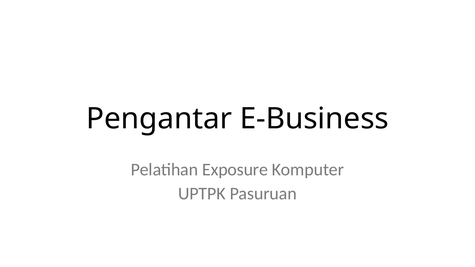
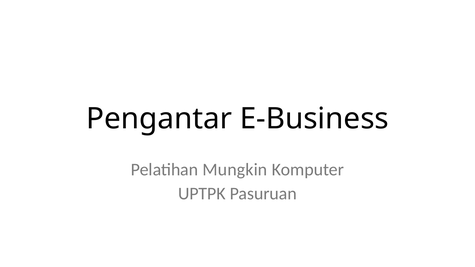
Exposure: Exposure -> Mungkin (235, 170)
